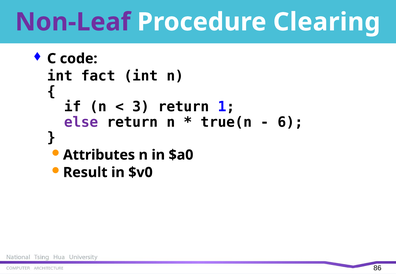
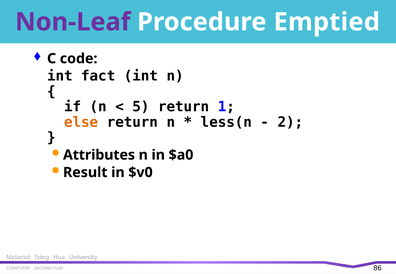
Clearing: Clearing -> Emptied (327, 22)
3: 3 -> 5 (141, 107)
else colour: purple -> orange (81, 122)
true(n: true(n -> less(n (226, 122)
6: 6 -> 2 (290, 122)
